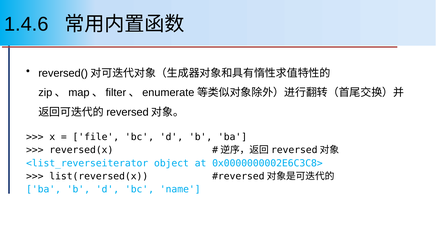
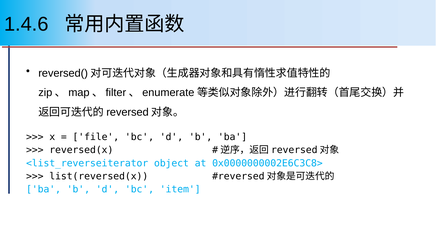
name: name -> item (180, 190)
